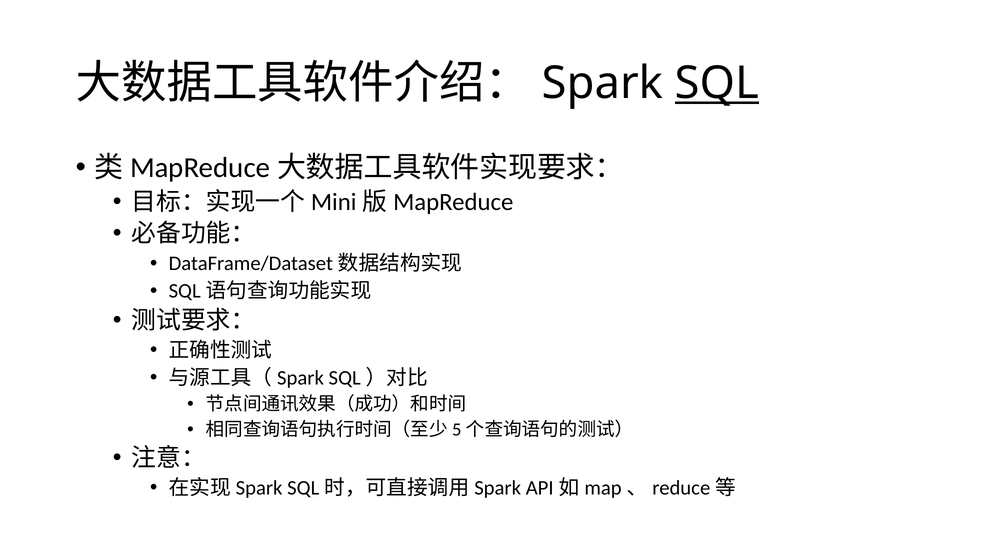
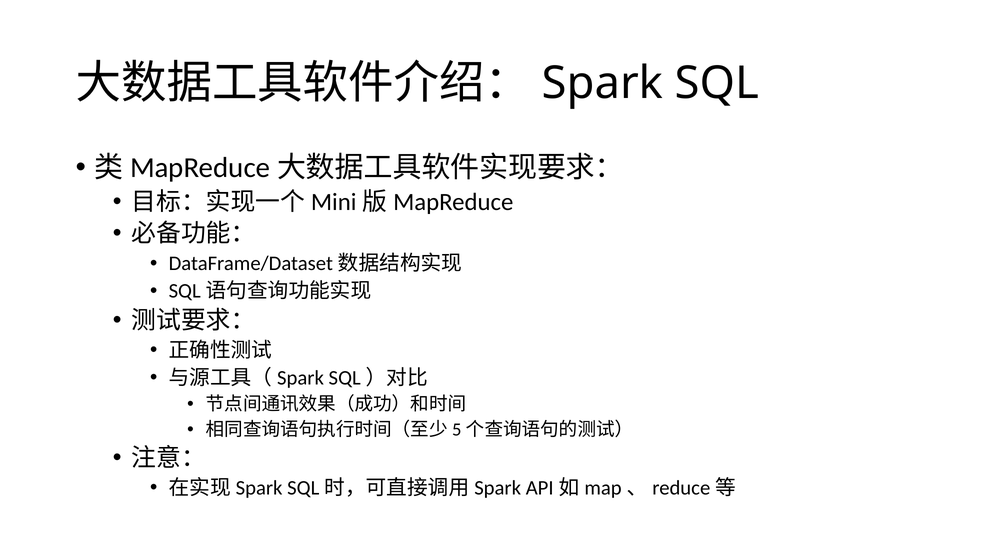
SQL underline: present -> none (717, 83)
